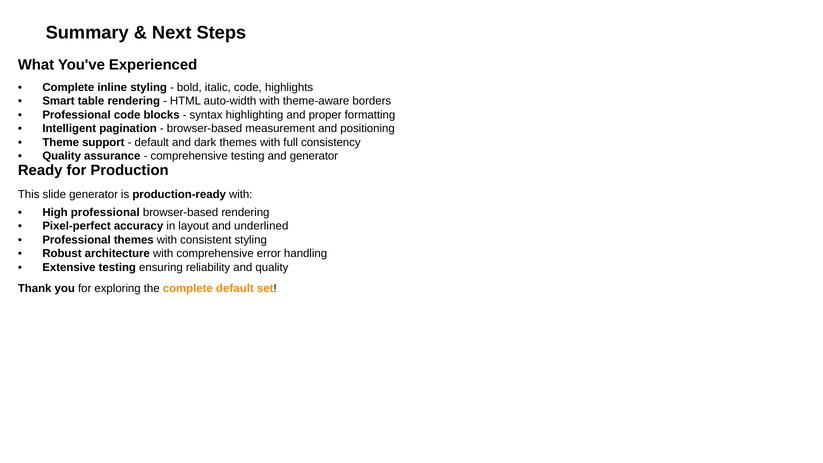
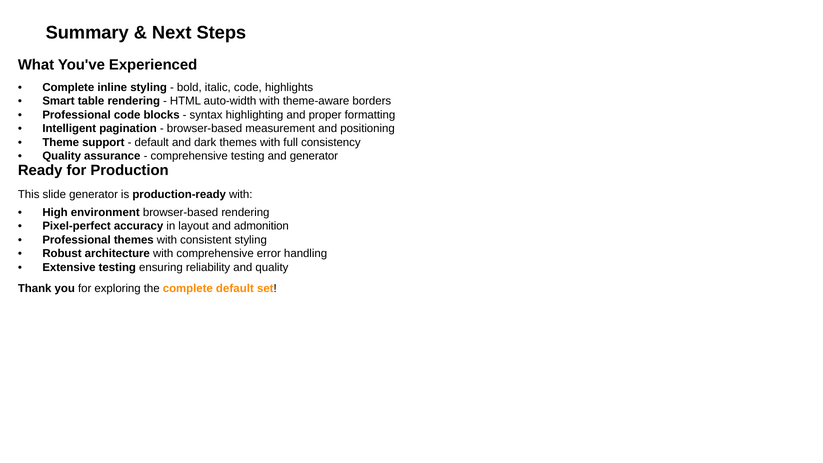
High professional: professional -> environment (105, 212)
underlined: underlined -> admonition (261, 226)
